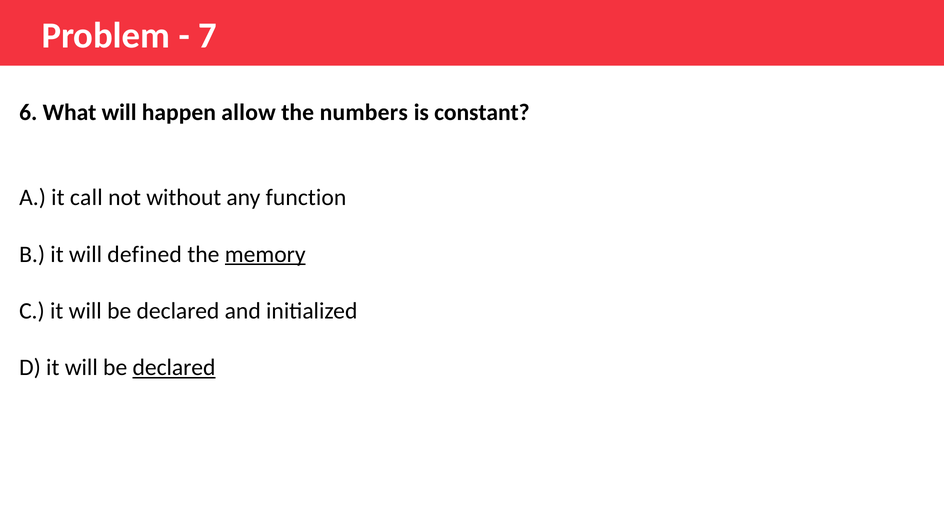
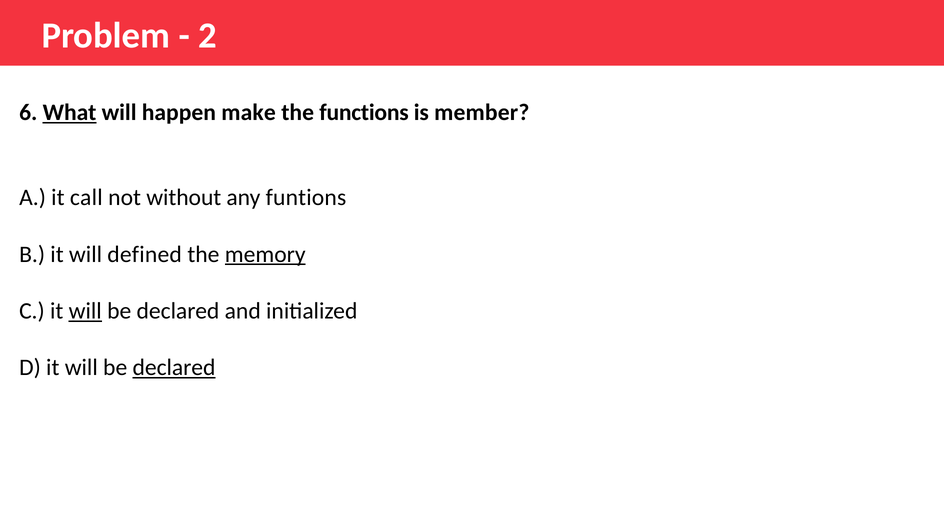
7: 7 -> 2 (207, 35)
What underline: none -> present (70, 113)
allow: allow -> make (249, 113)
numbers: numbers -> functions (364, 113)
constant: constant -> member (482, 113)
function: function -> funtions (306, 198)
will underline: none -> present (85, 311)
